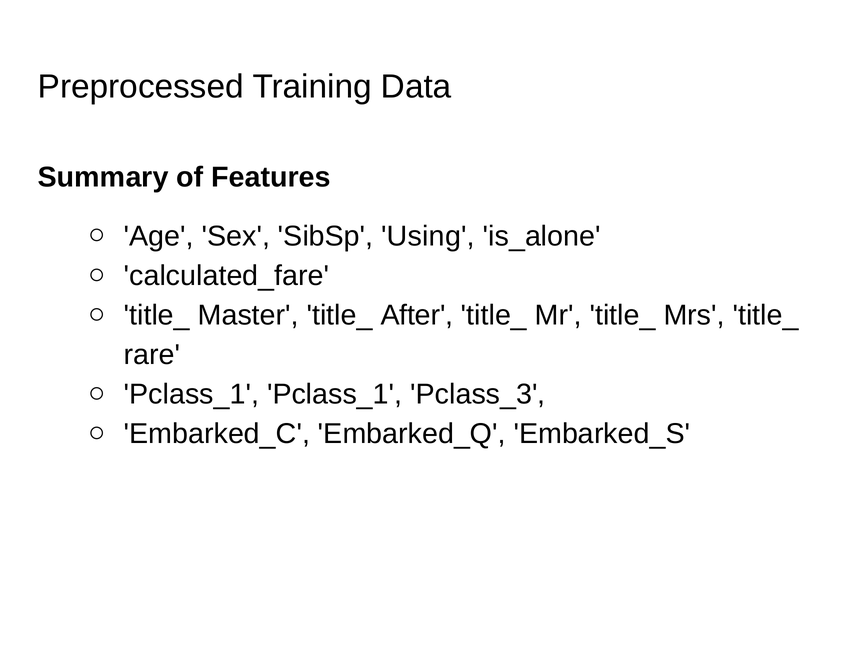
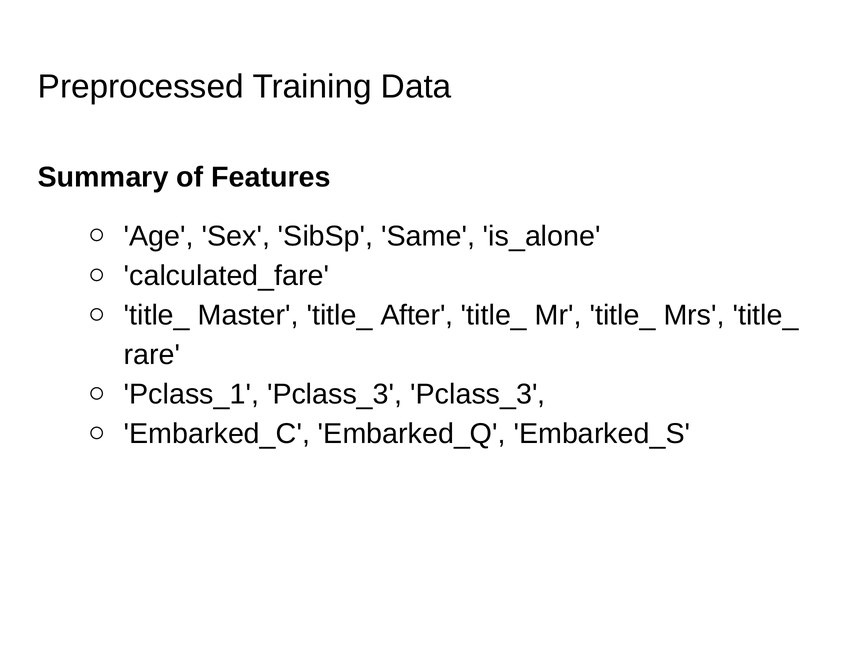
Using: Using -> Same (428, 236)
Pclass_1 Pclass_1: Pclass_1 -> Pclass_3 (335, 394)
